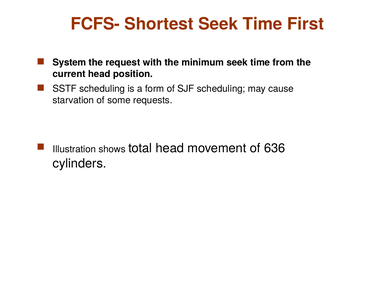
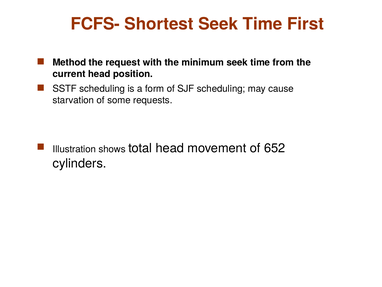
System: System -> Method (69, 62)
636: 636 -> 652 (275, 148)
